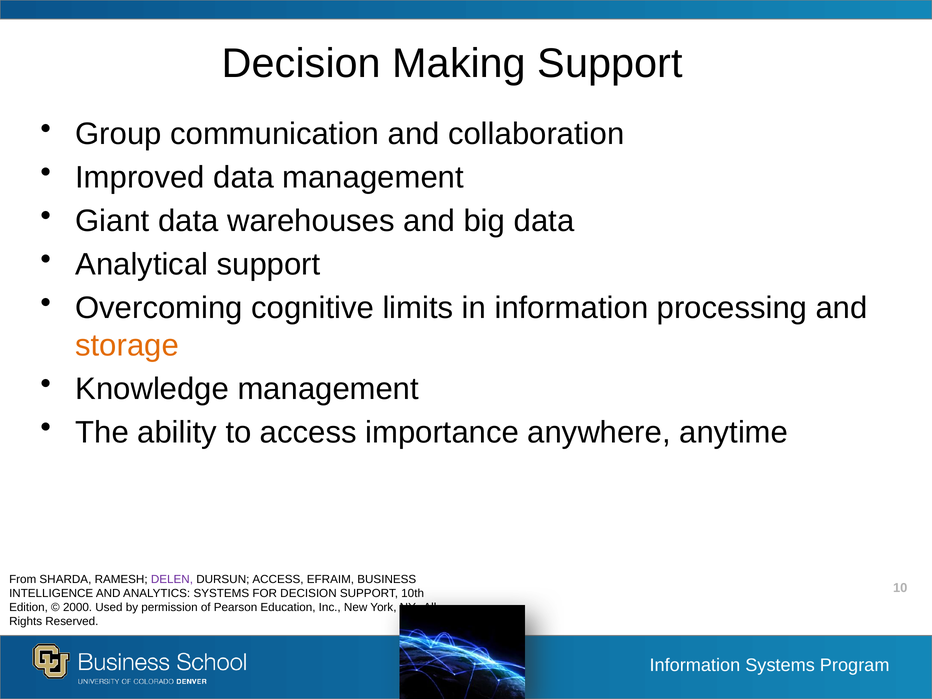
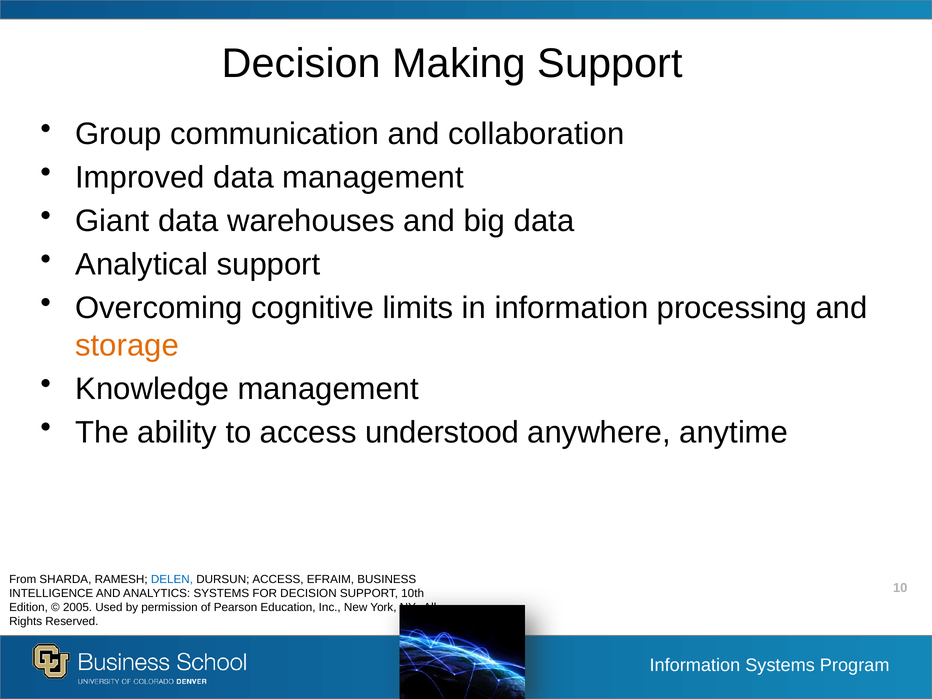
importance: importance -> understood (442, 432)
DELEN colour: purple -> blue (172, 579)
2000: 2000 -> 2005 (78, 607)
